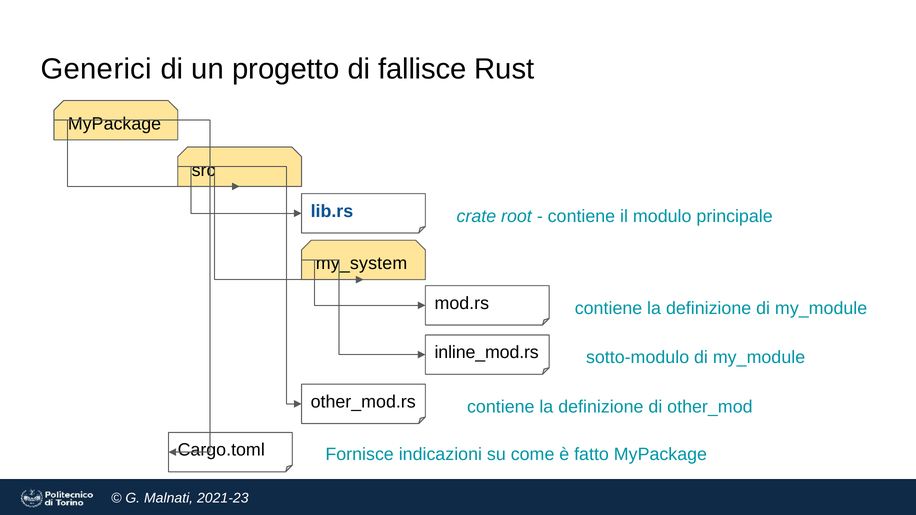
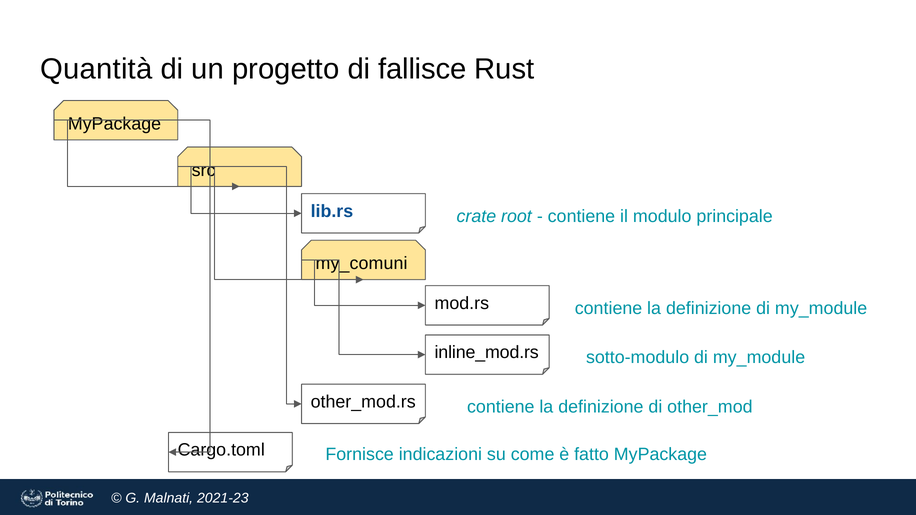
Generici: Generici -> Quantità (96, 69)
my_system: my_system -> my_comuni (362, 264)
